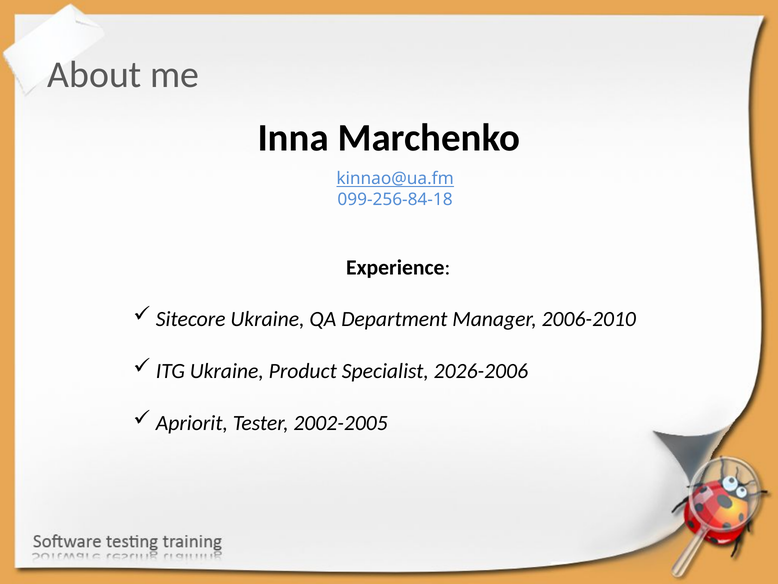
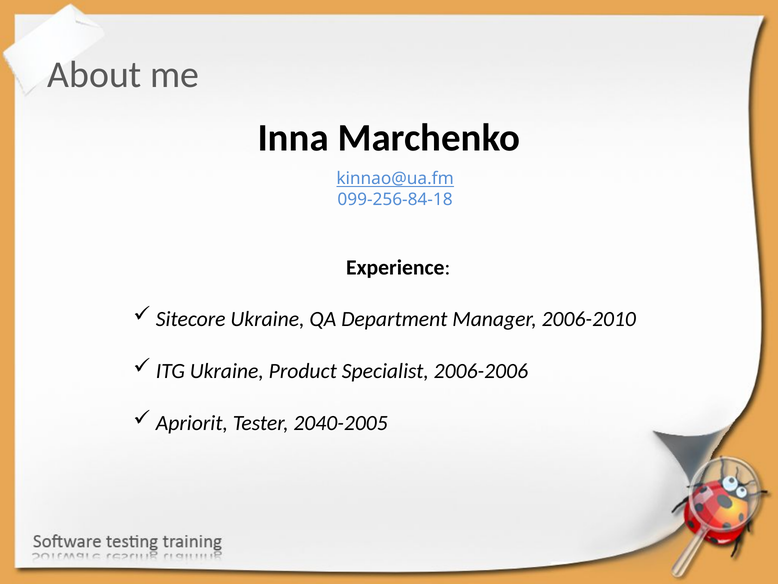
2026-2006: 2026-2006 -> 2006-2006 (481, 371)
2002-2005: 2002-2005 -> 2040-2005 (341, 423)
